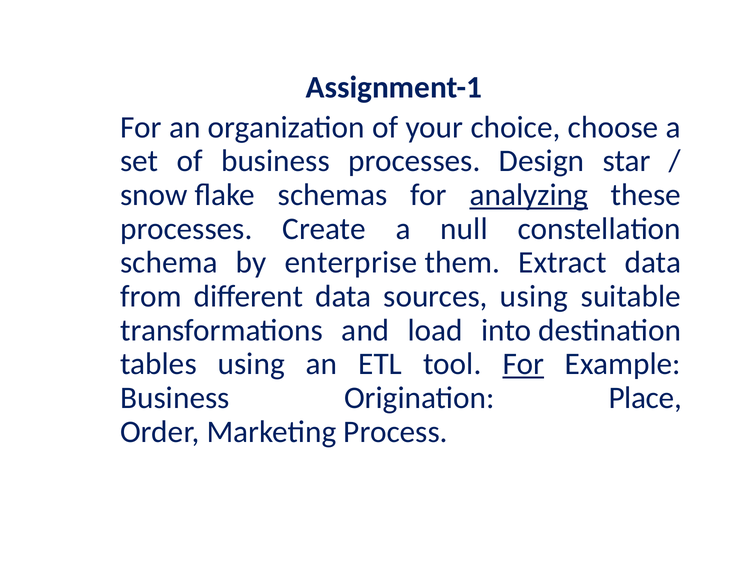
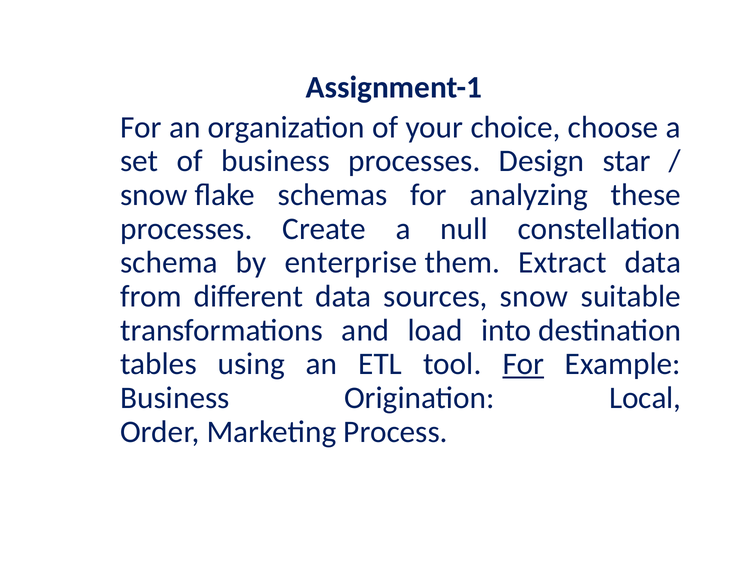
analyzing underline: present -> none (529, 195)
sources using: using -> snow (534, 296)
Place: Place -> Local (645, 398)
